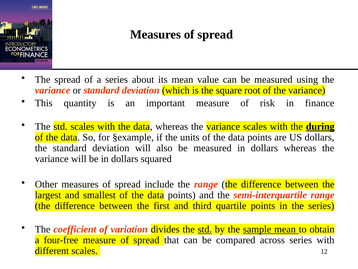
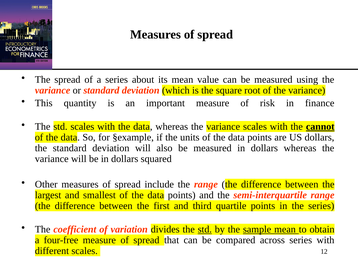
during: during -> cannot (320, 126)
